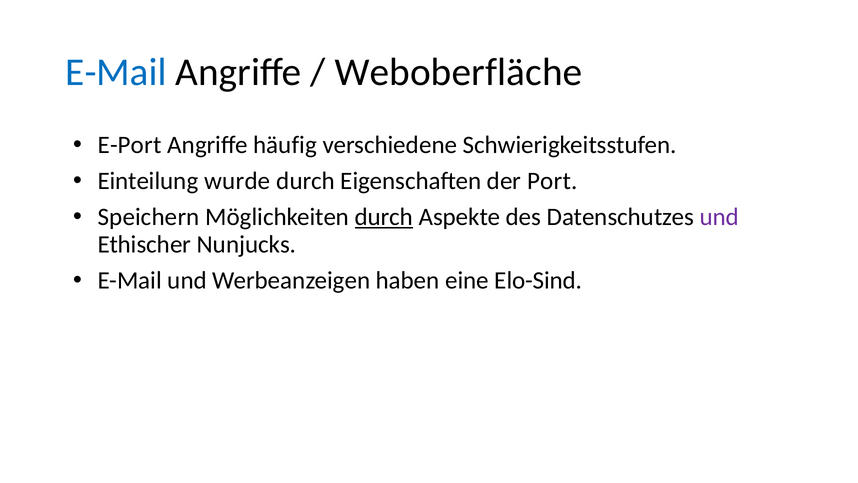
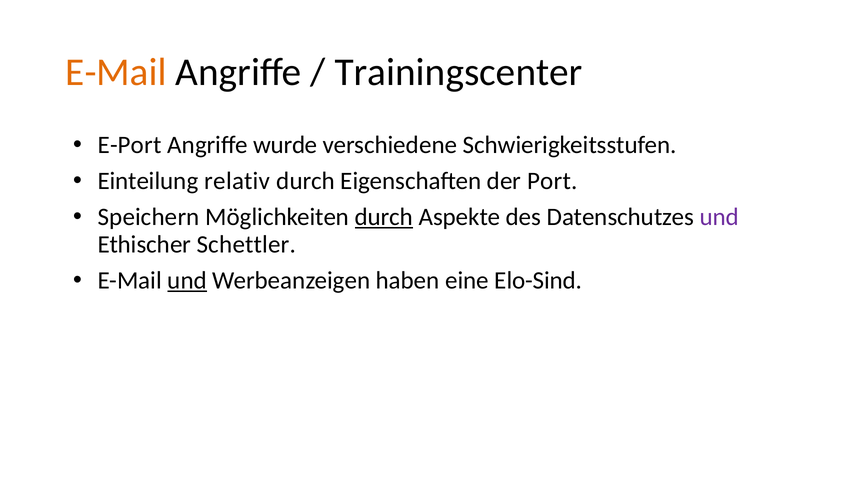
E-Mail colour: blue -> orange (116, 72)
Weboberfläche: Weboberfläche -> Trainingscenter (459, 72)
häufig: häufig -> wurde (285, 145)
wurde: wurde -> relativ (237, 181)
Nunjucks: Nunjucks -> Schettler (246, 244)
und underline: none -> present (187, 280)
